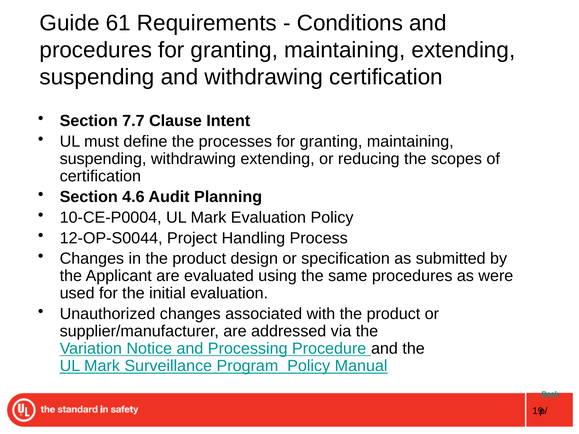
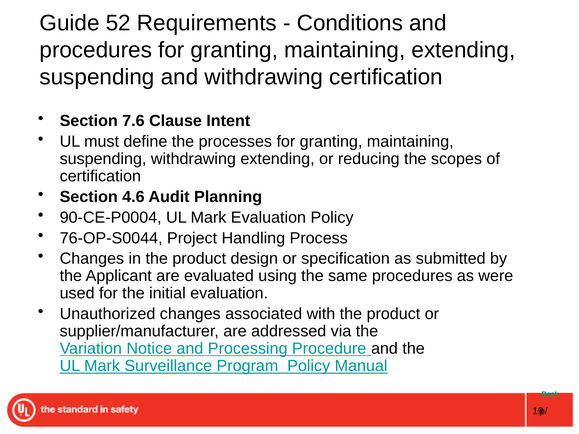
61: 61 -> 52 (118, 23)
7.7: 7.7 -> 7.6 (133, 121)
10-CE-P0004: 10-CE-P0004 -> 90-CE-P0004 (111, 218)
12-OP-S0044: 12-OP-S0044 -> 76-OP-S0044 (111, 238)
